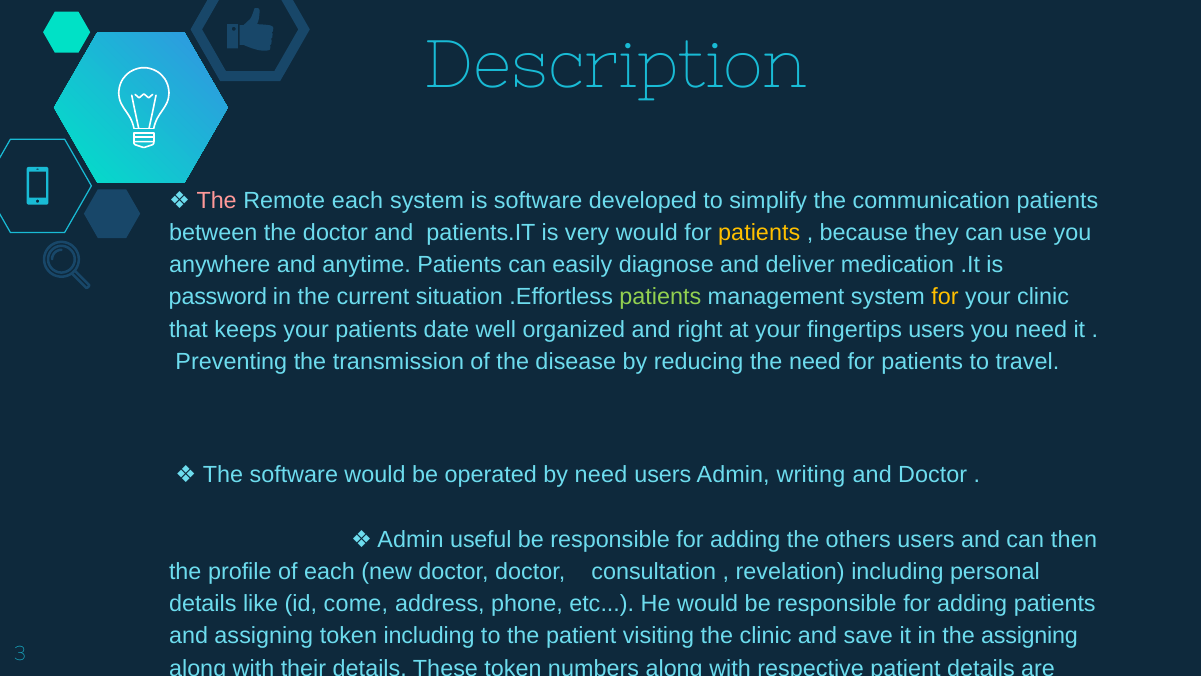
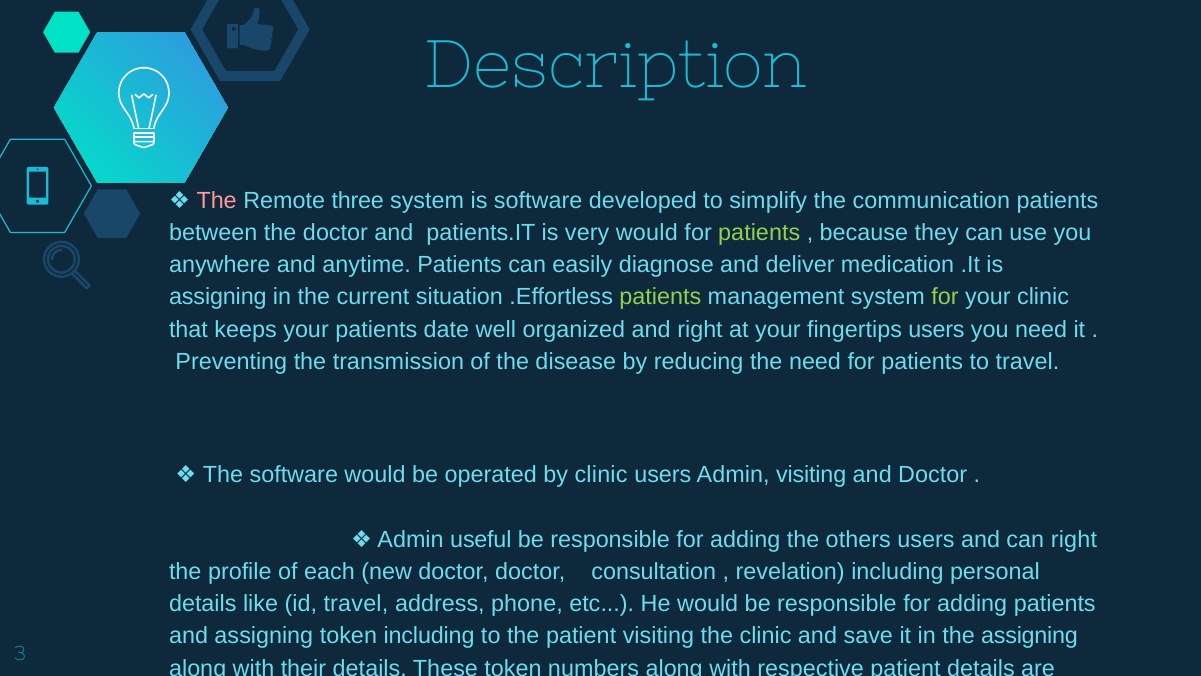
Remote each: each -> three (358, 200)
patients colour: yellow -> light green (759, 233)
password: password -> assigning (218, 297)
for colour: yellow -> light green (945, 297)
by need: need -> clinic (601, 475)
Admin writing: writing -> visiting (811, 475)
can then: then -> right (1074, 539)
id come: come -> travel (356, 604)
